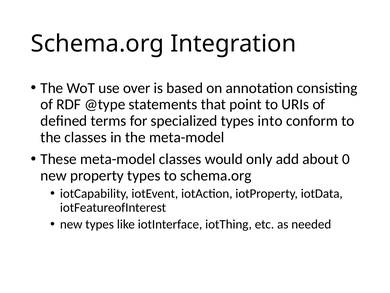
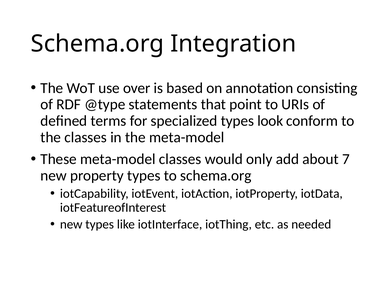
into: into -> look (270, 121)
0: 0 -> 7 (346, 159)
